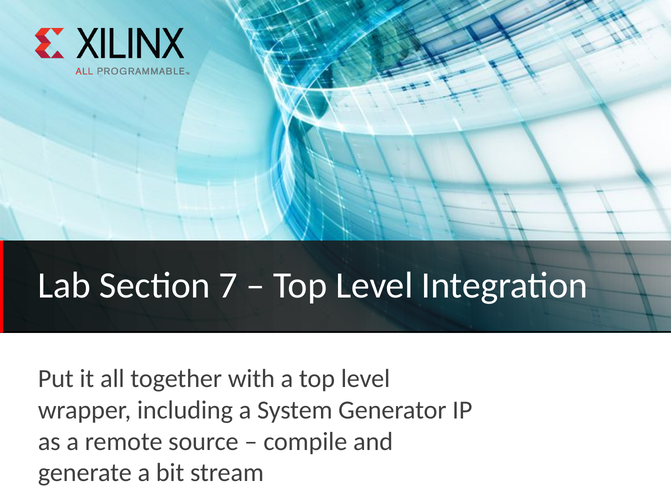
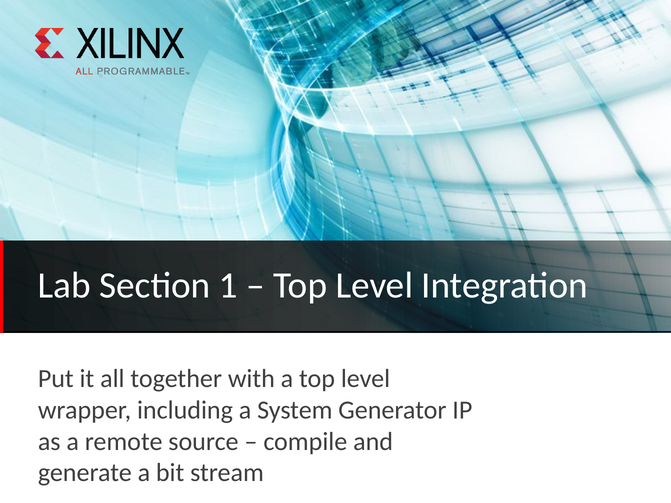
7: 7 -> 1 (228, 286)
